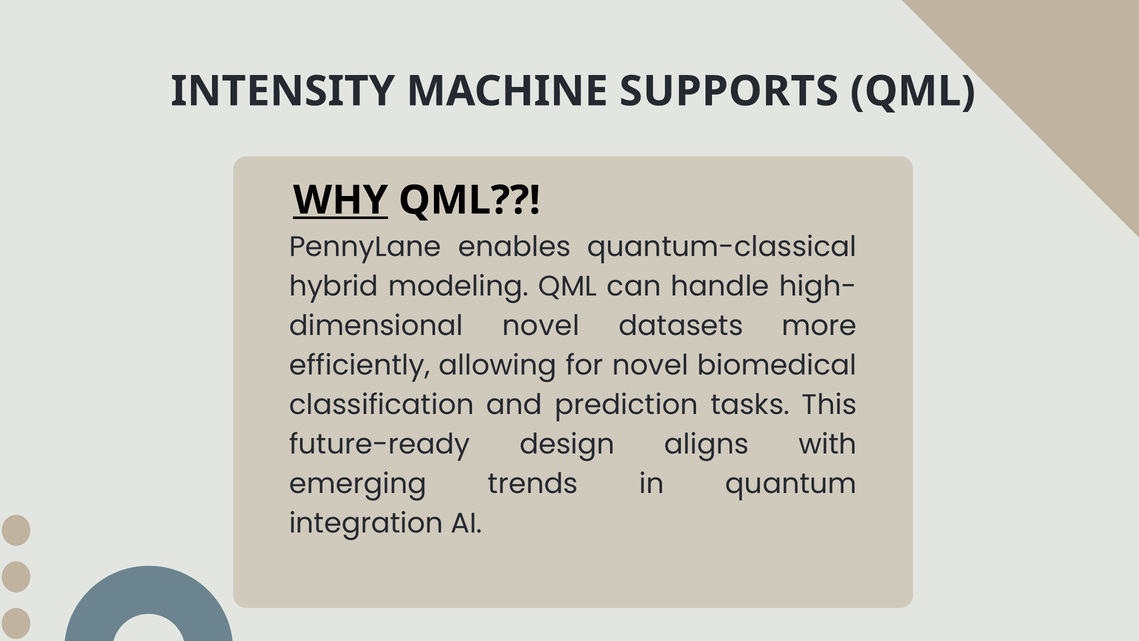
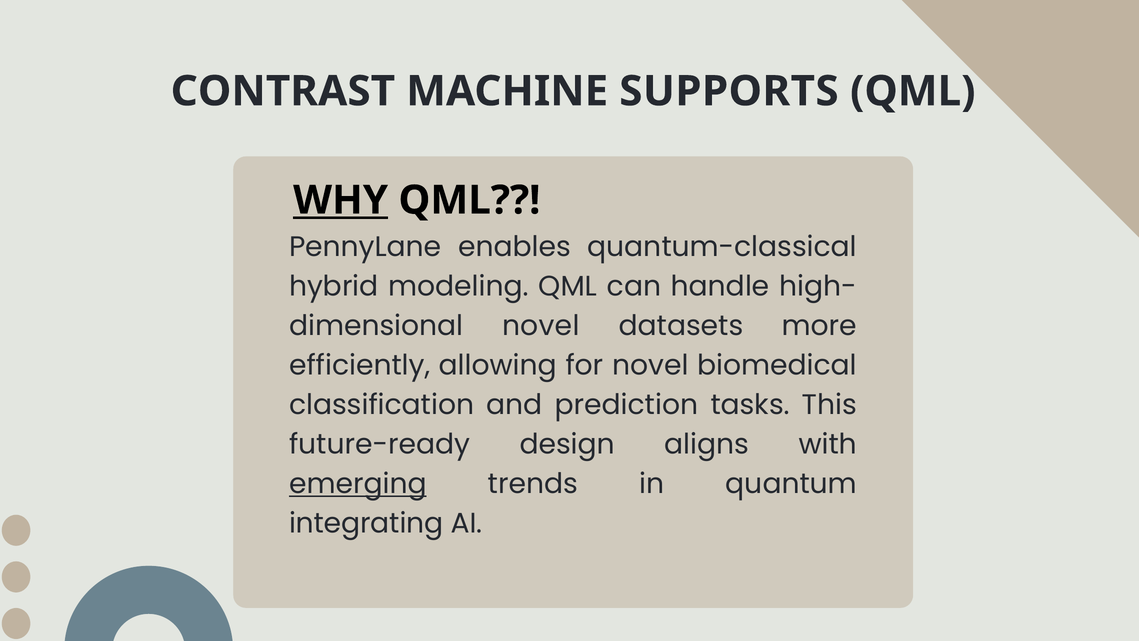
INTENSITY: INTENSITY -> CONTRAST (283, 91)
emerging underline: none -> present (358, 484)
integration: integration -> integrating (366, 523)
